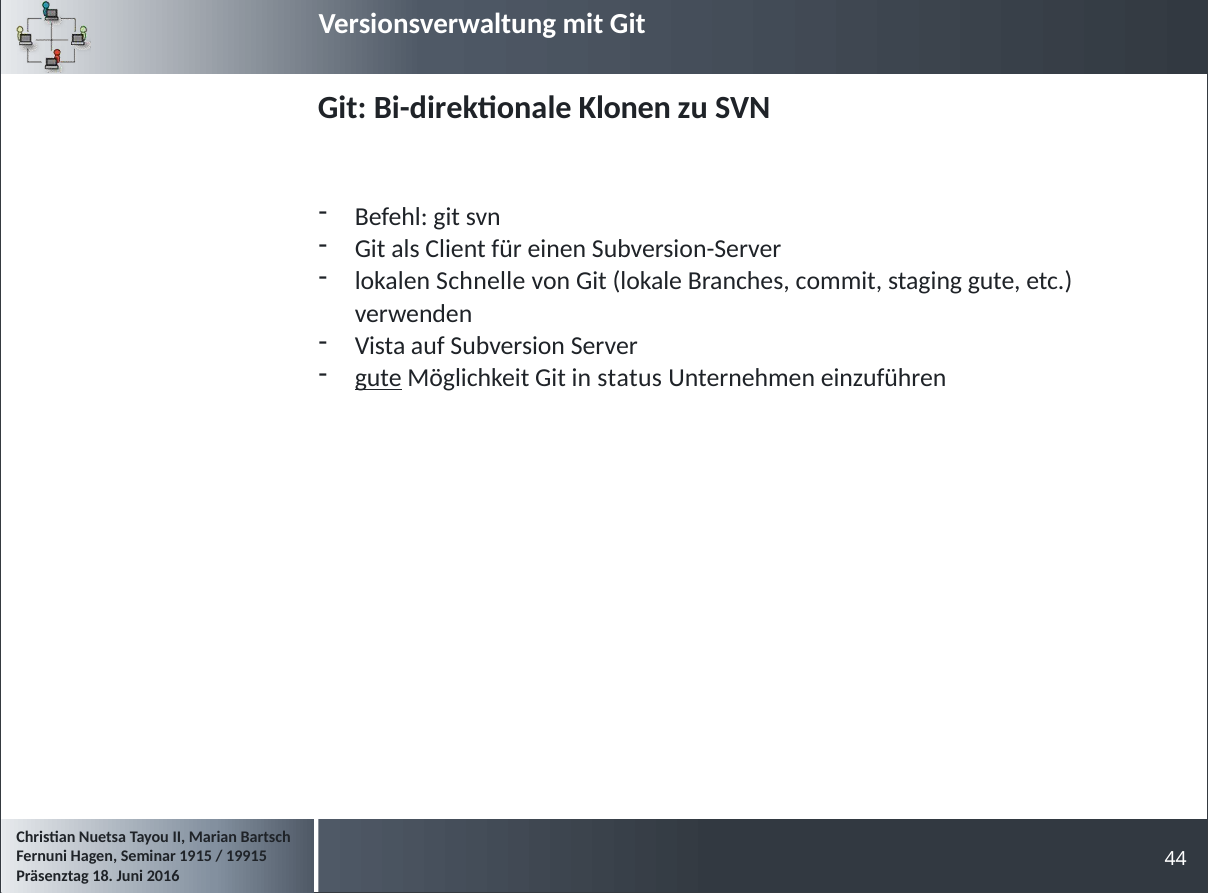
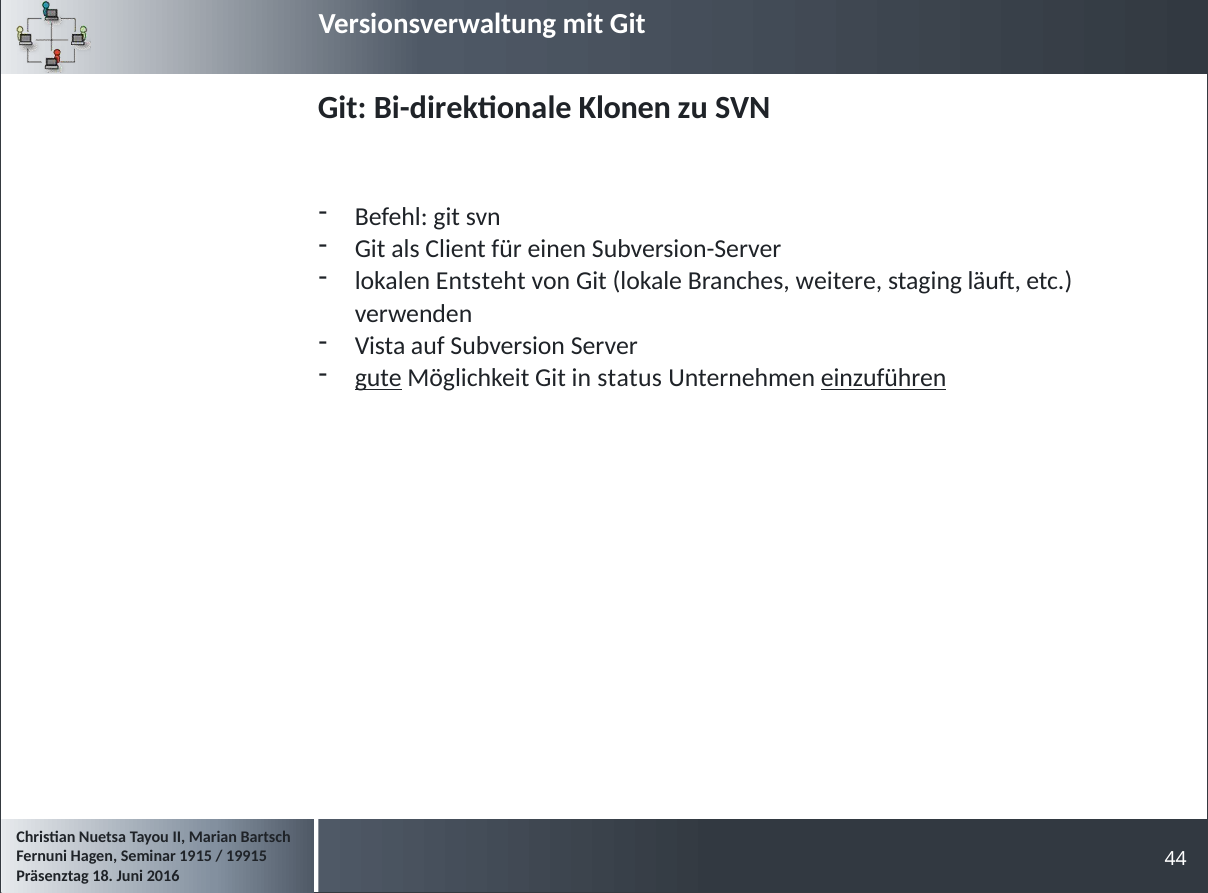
Schnelle: Schnelle -> Entsteht (481, 281)
commit: commit -> weitere (839, 281)
staging gute: gute -> läuft (994, 281)
einzuführen underline: none -> present (884, 378)
